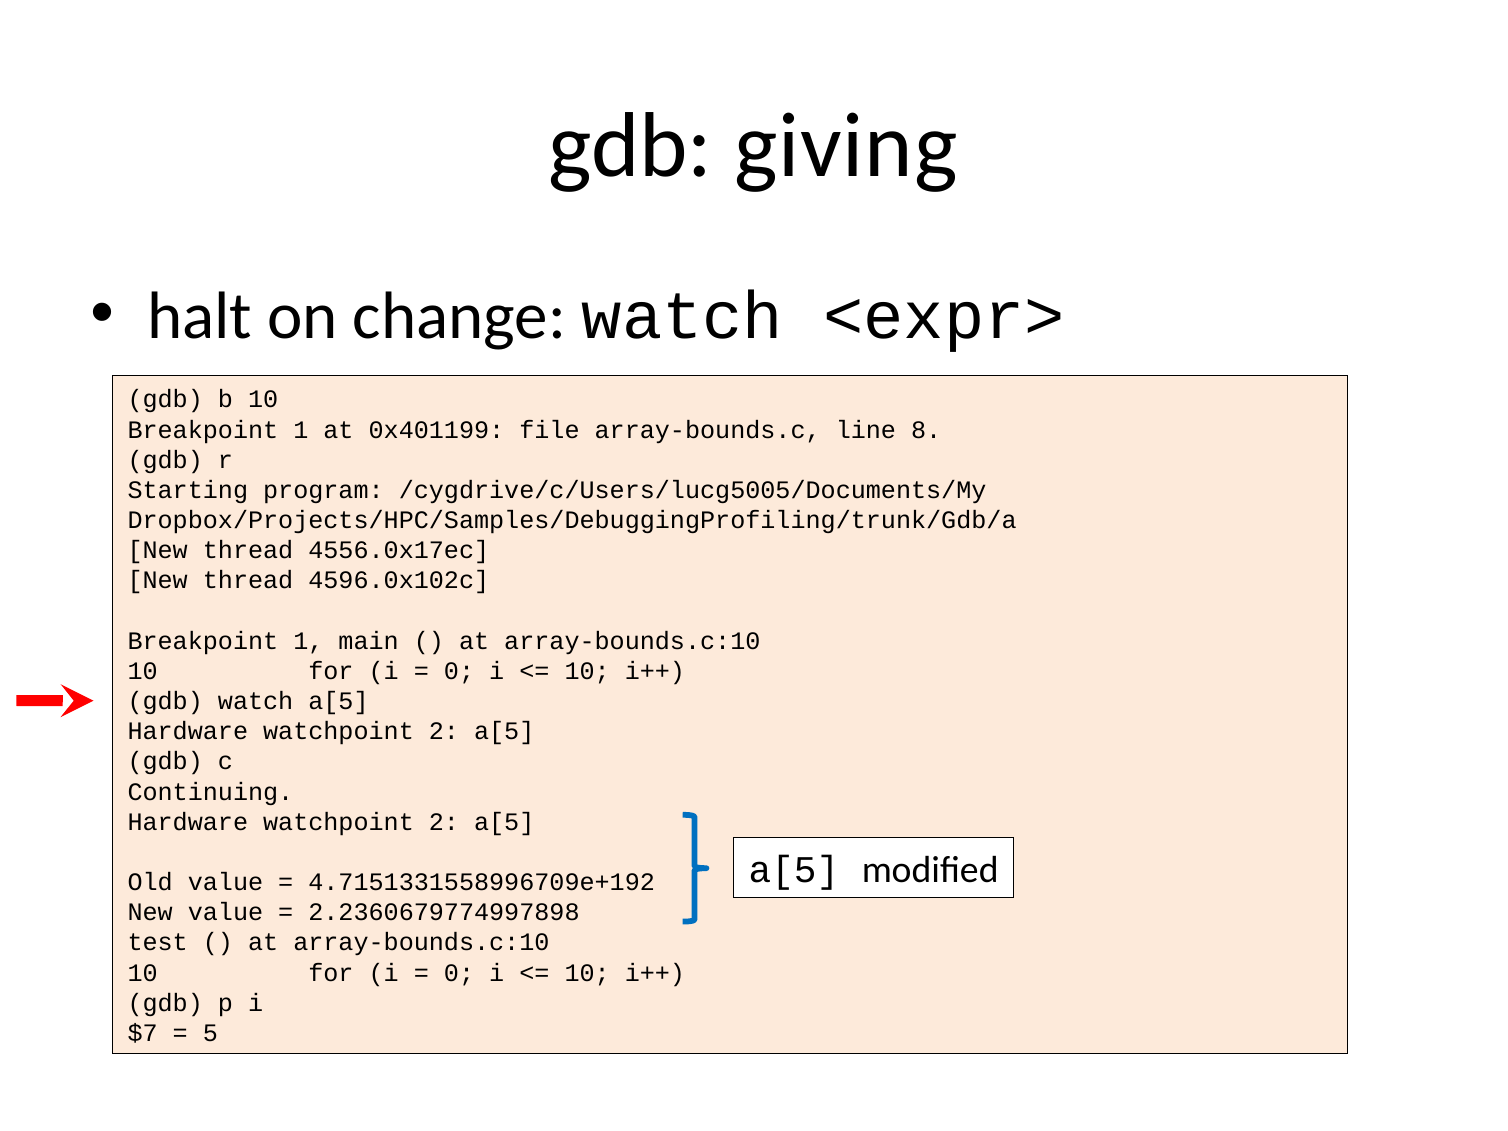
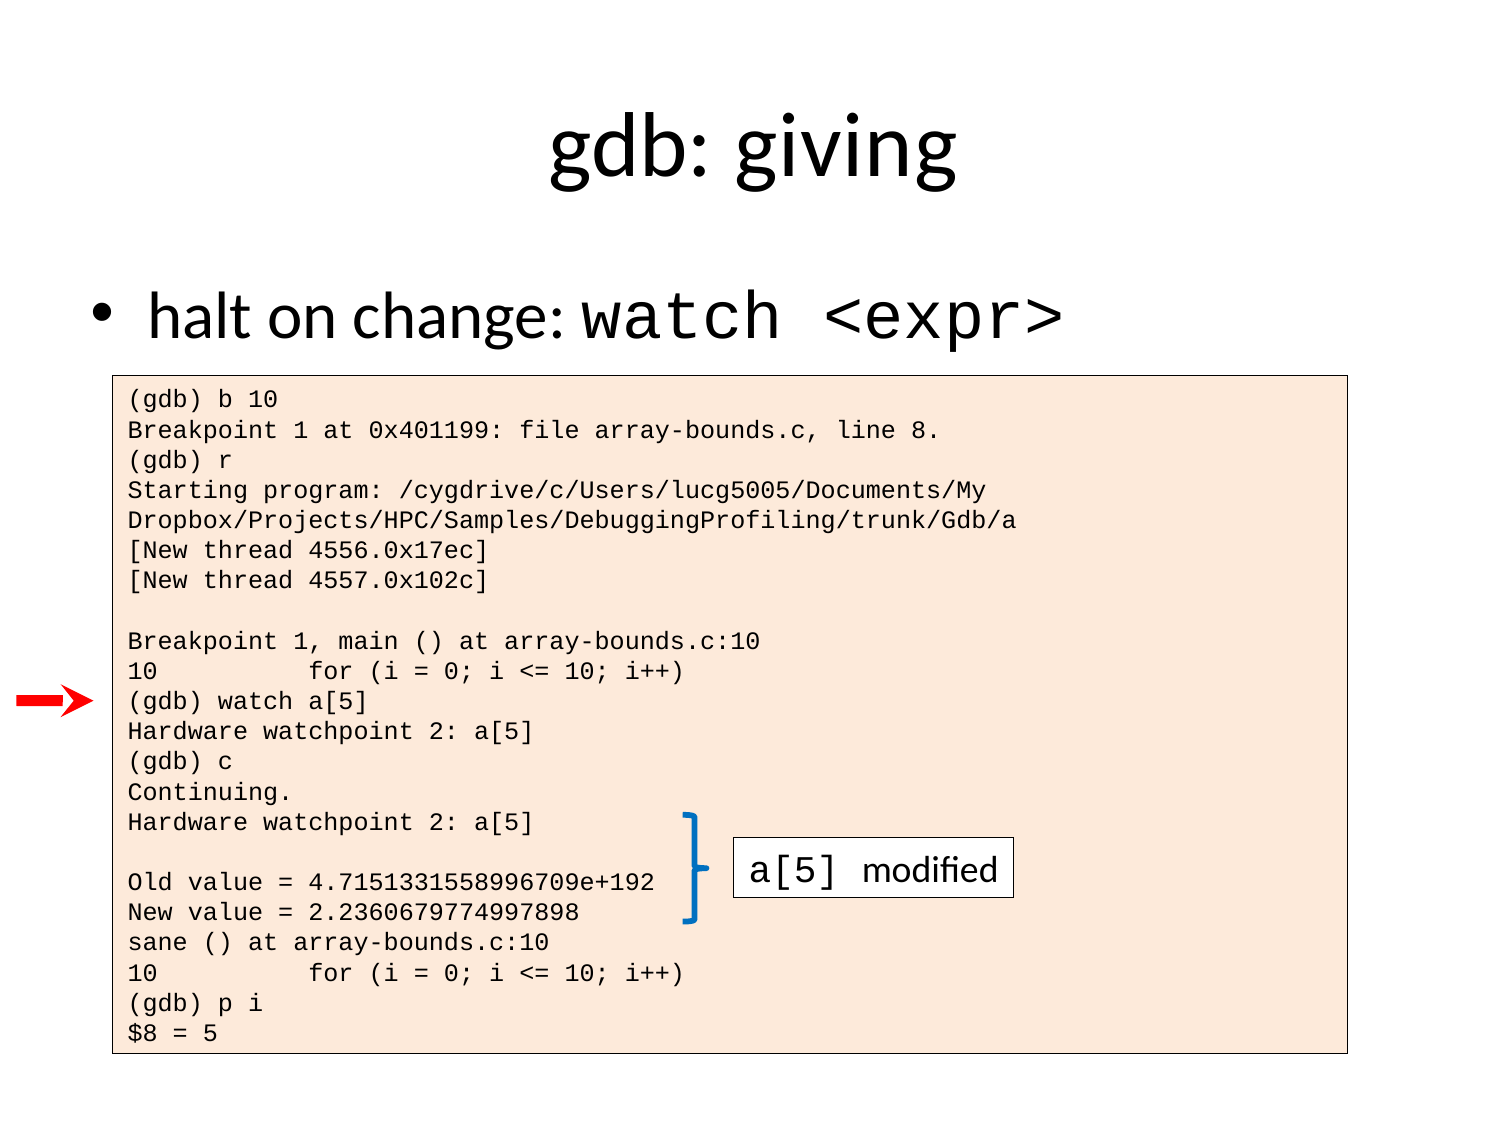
4596.0x102c: 4596.0x102c -> 4557.0x102c (399, 581)
test: test -> sane (158, 943)
$7: $7 -> $8 (143, 1033)
